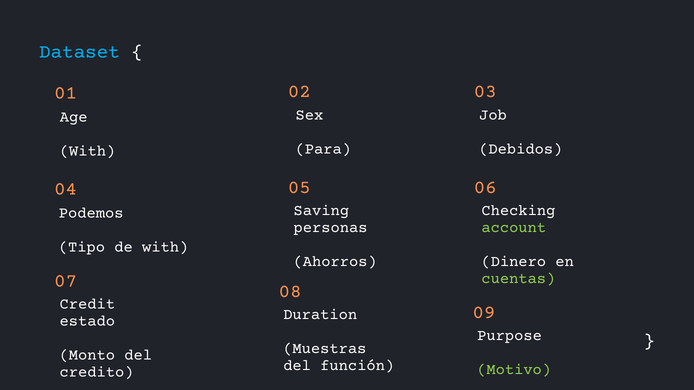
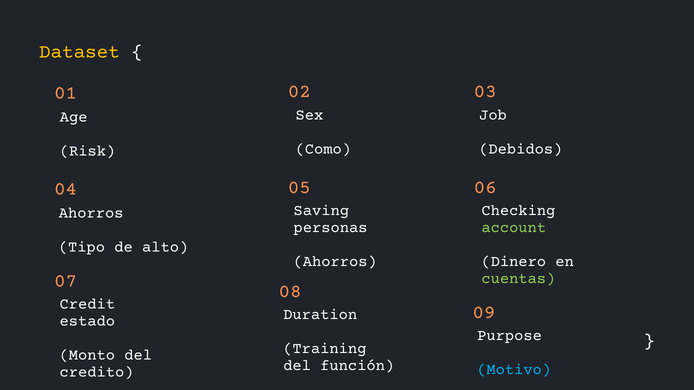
Dataset colour: light blue -> yellow (79, 51)
Para: Para -> Como (323, 149)
With: With -> Risk (88, 151)
Podemos: Podemos -> Ahorros (91, 213)
de with: with -> alto (165, 247)
Muestras: Muestras -> Training (325, 349)
Motivo colour: light green -> light blue (514, 369)
